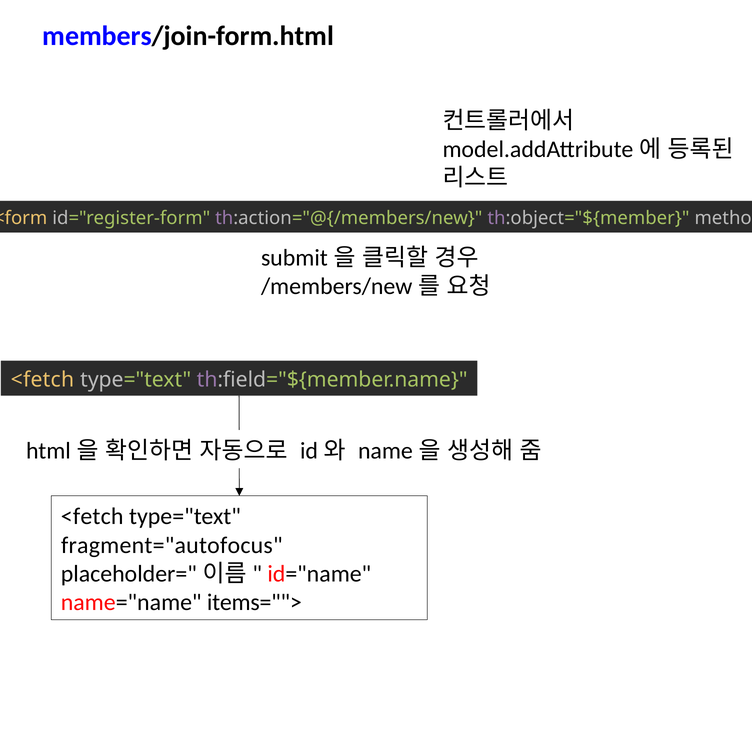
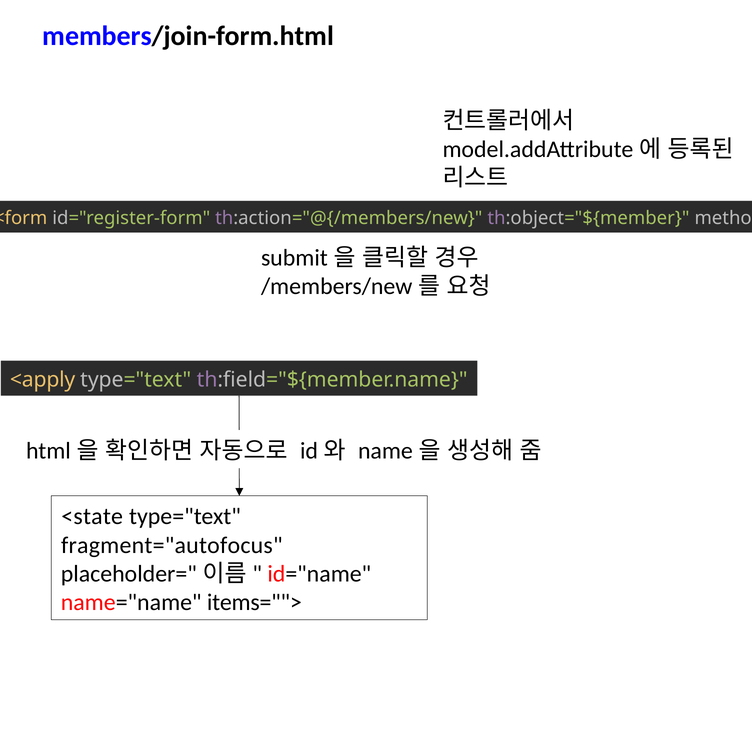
<fetch: <fetch -> <apply (43, 380)
<fetch: <fetch -> <state (92, 517)
